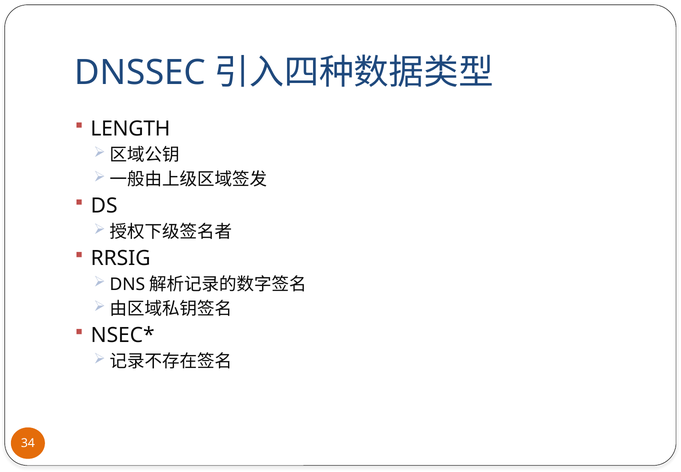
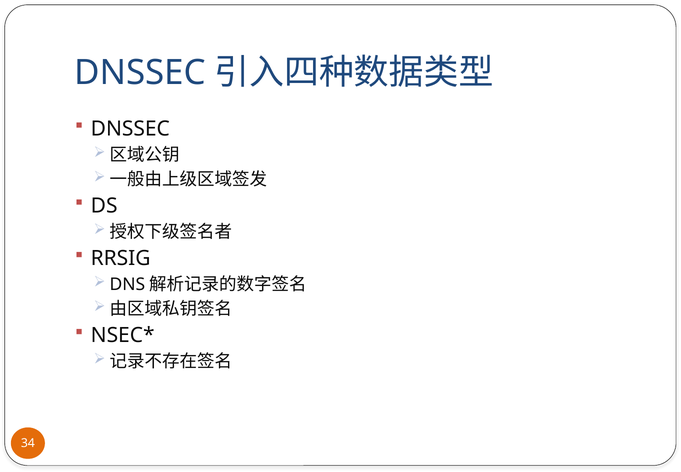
LENGTH: LENGTH -> DNSSEC (130, 129)
